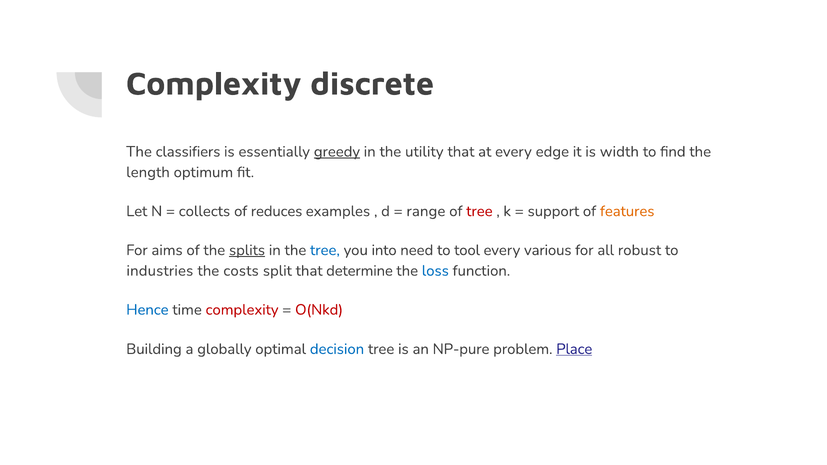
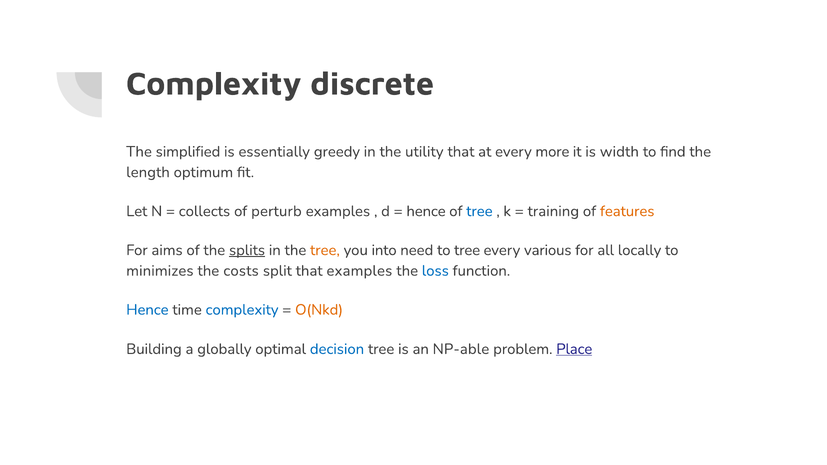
classifiers: classifiers -> simplified (188, 152)
greedy underline: present -> none (337, 152)
edge: edge -> more (552, 152)
reduces: reduces -> perturb (276, 211)
range: range -> hence (426, 211)
tree colour: red -> blue (479, 211)
support: support -> training (553, 211)
tree colour: blue -> orange (325, 250)
to tool: tool -> tree (467, 250)
robust: robust -> locally (640, 250)
industries: industries -> minimizes (160, 271)
that determine: determine -> examples (359, 271)
complexity colour: red -> blue (242, 310)
O(Nkd colour: red -> orange (319, 310)
NP-pure: NP-pure -> NP-able (461, 349)
